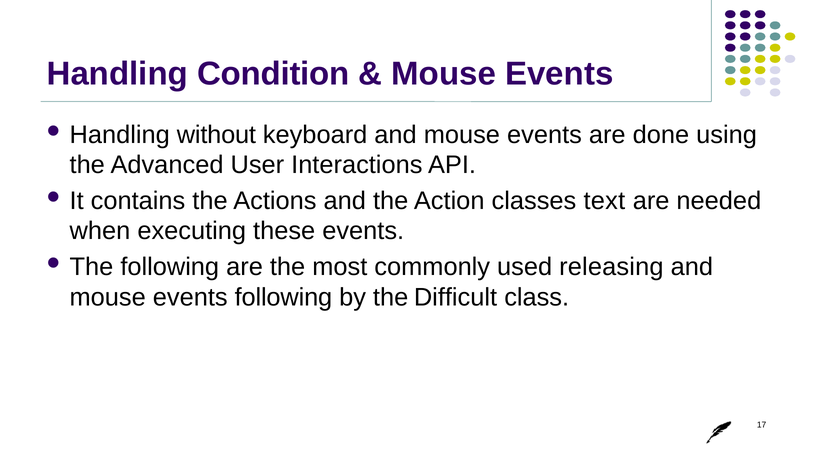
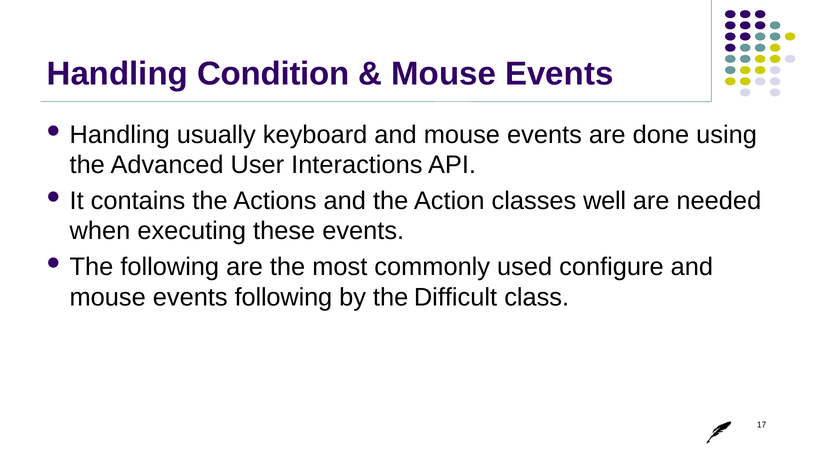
without: without -> usually (216, 135)
text: text -> well (605, 201)
releasing: releasing -> configure (611, 267)
